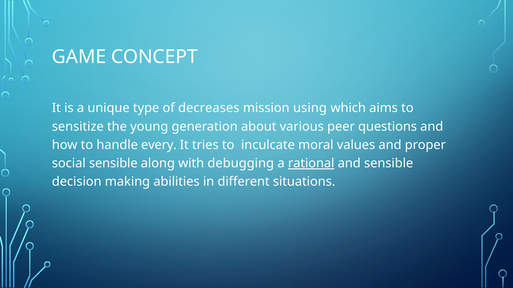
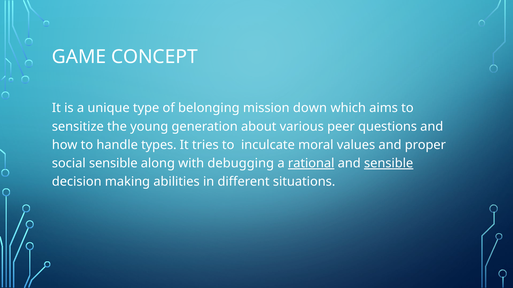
decreases: decreases -> belonging (209, 108)
using: using -> down (310, 108)
every: every -> types (159, 145)
sensible underline: none -> present (389, 164)
